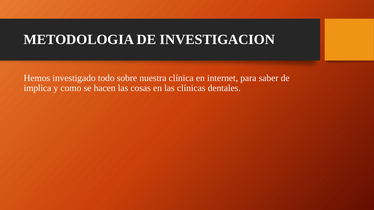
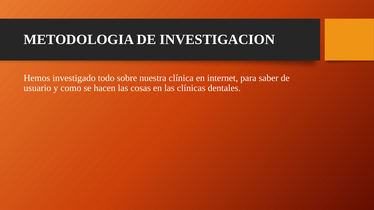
implica: implica -> usuario (37, 88)
